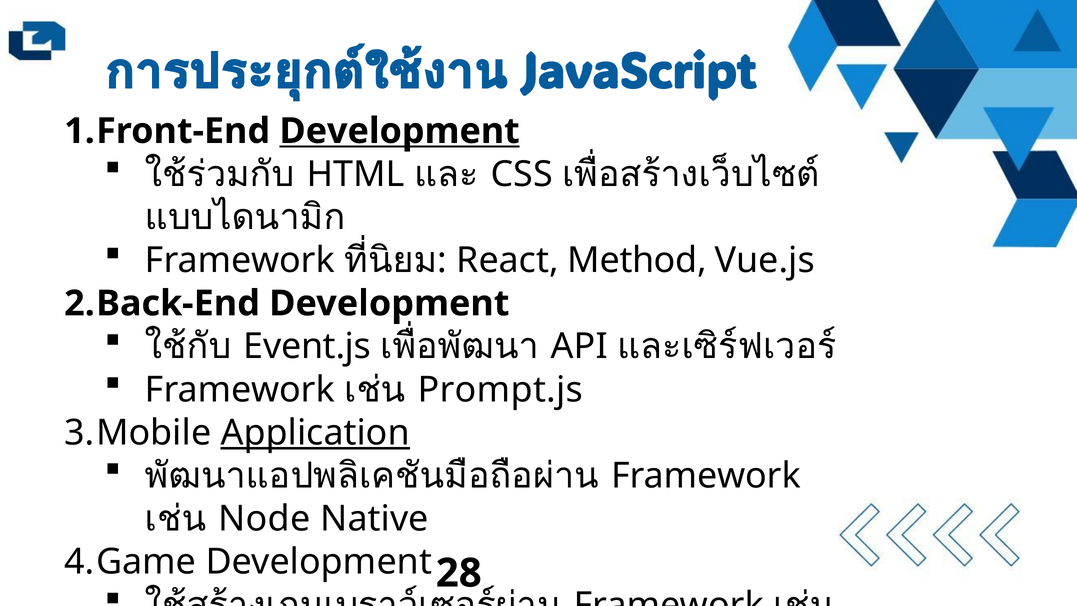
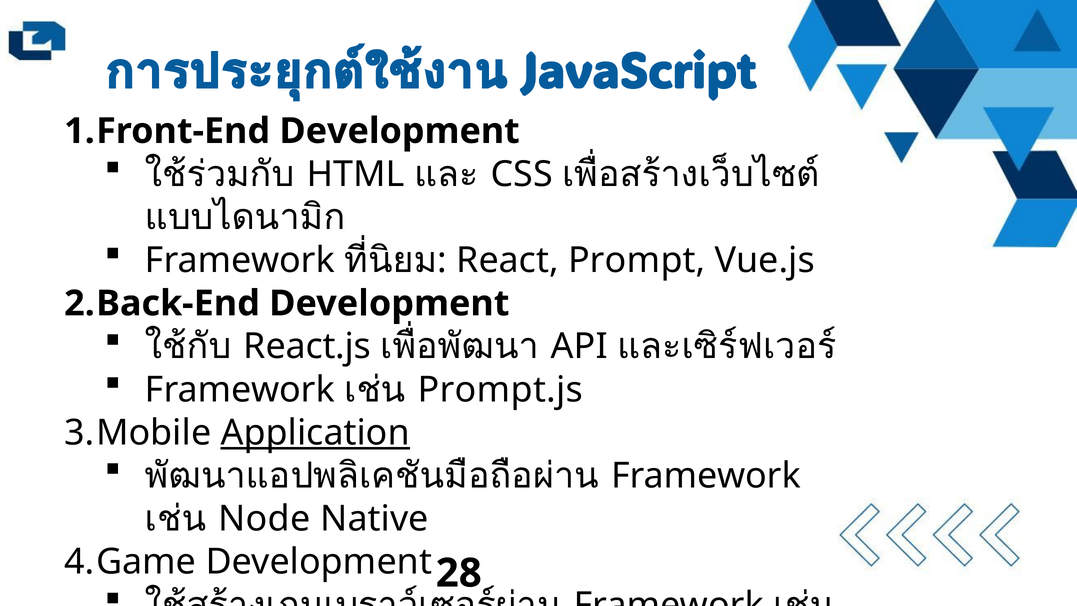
Development underline: present -> none (400, 131)
Method: Method -> Prompt (637, 260)
Event.js: Event.js -> React.js (307, 346)
